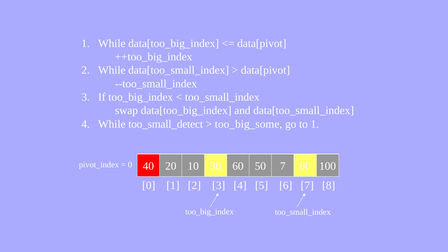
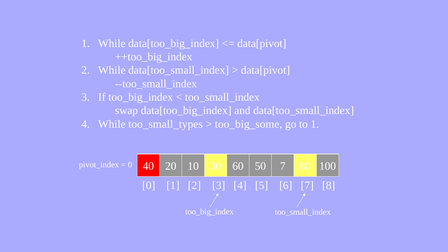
too_small_detect: too_small_detect -> too_small_types (166, 124)
